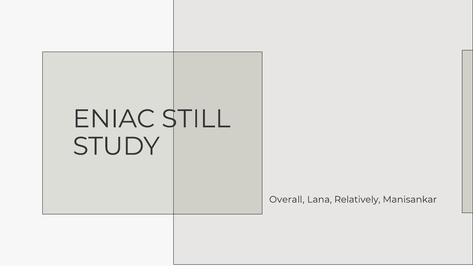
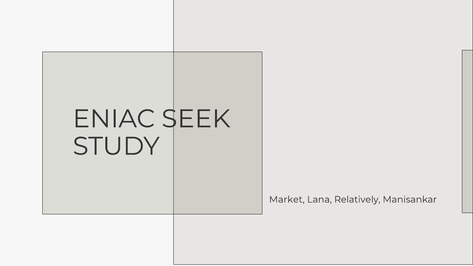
STILL: STILL -> SEEK (196, 119)
Overall: Overall -> Market (287, 200)
